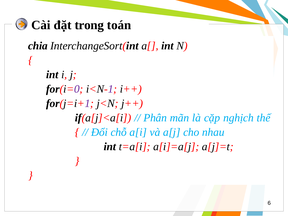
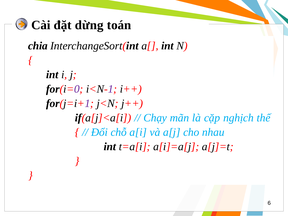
trong: trong -> dừng (89, 25)
Phân: Phân -> Chạy (155, 118)
